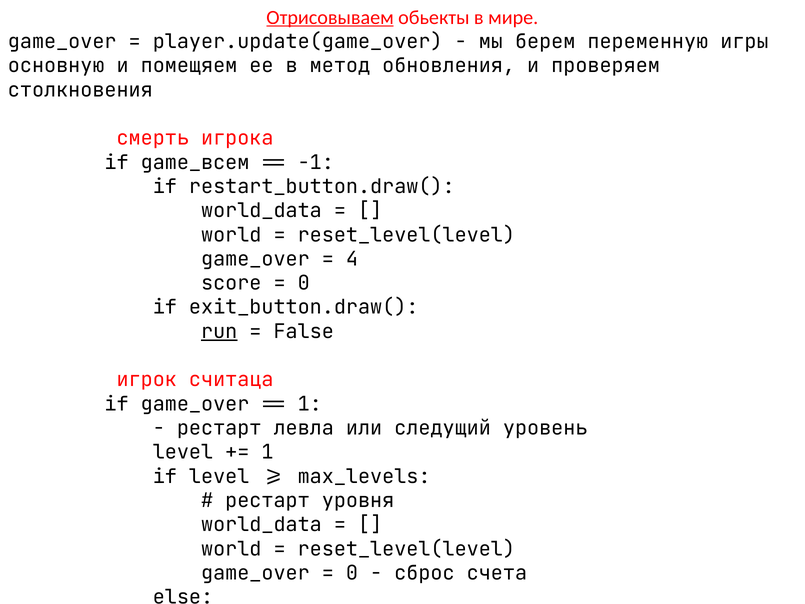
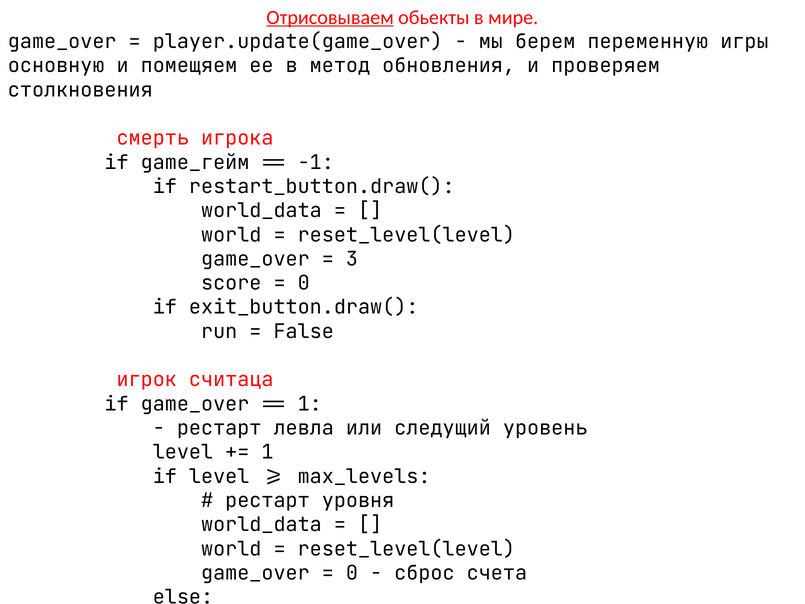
game_всем: game_всем -> game_гейм (195, 162)
4: 4 -> 3 (352, 259)
run underline: present -> none (219, 331)
